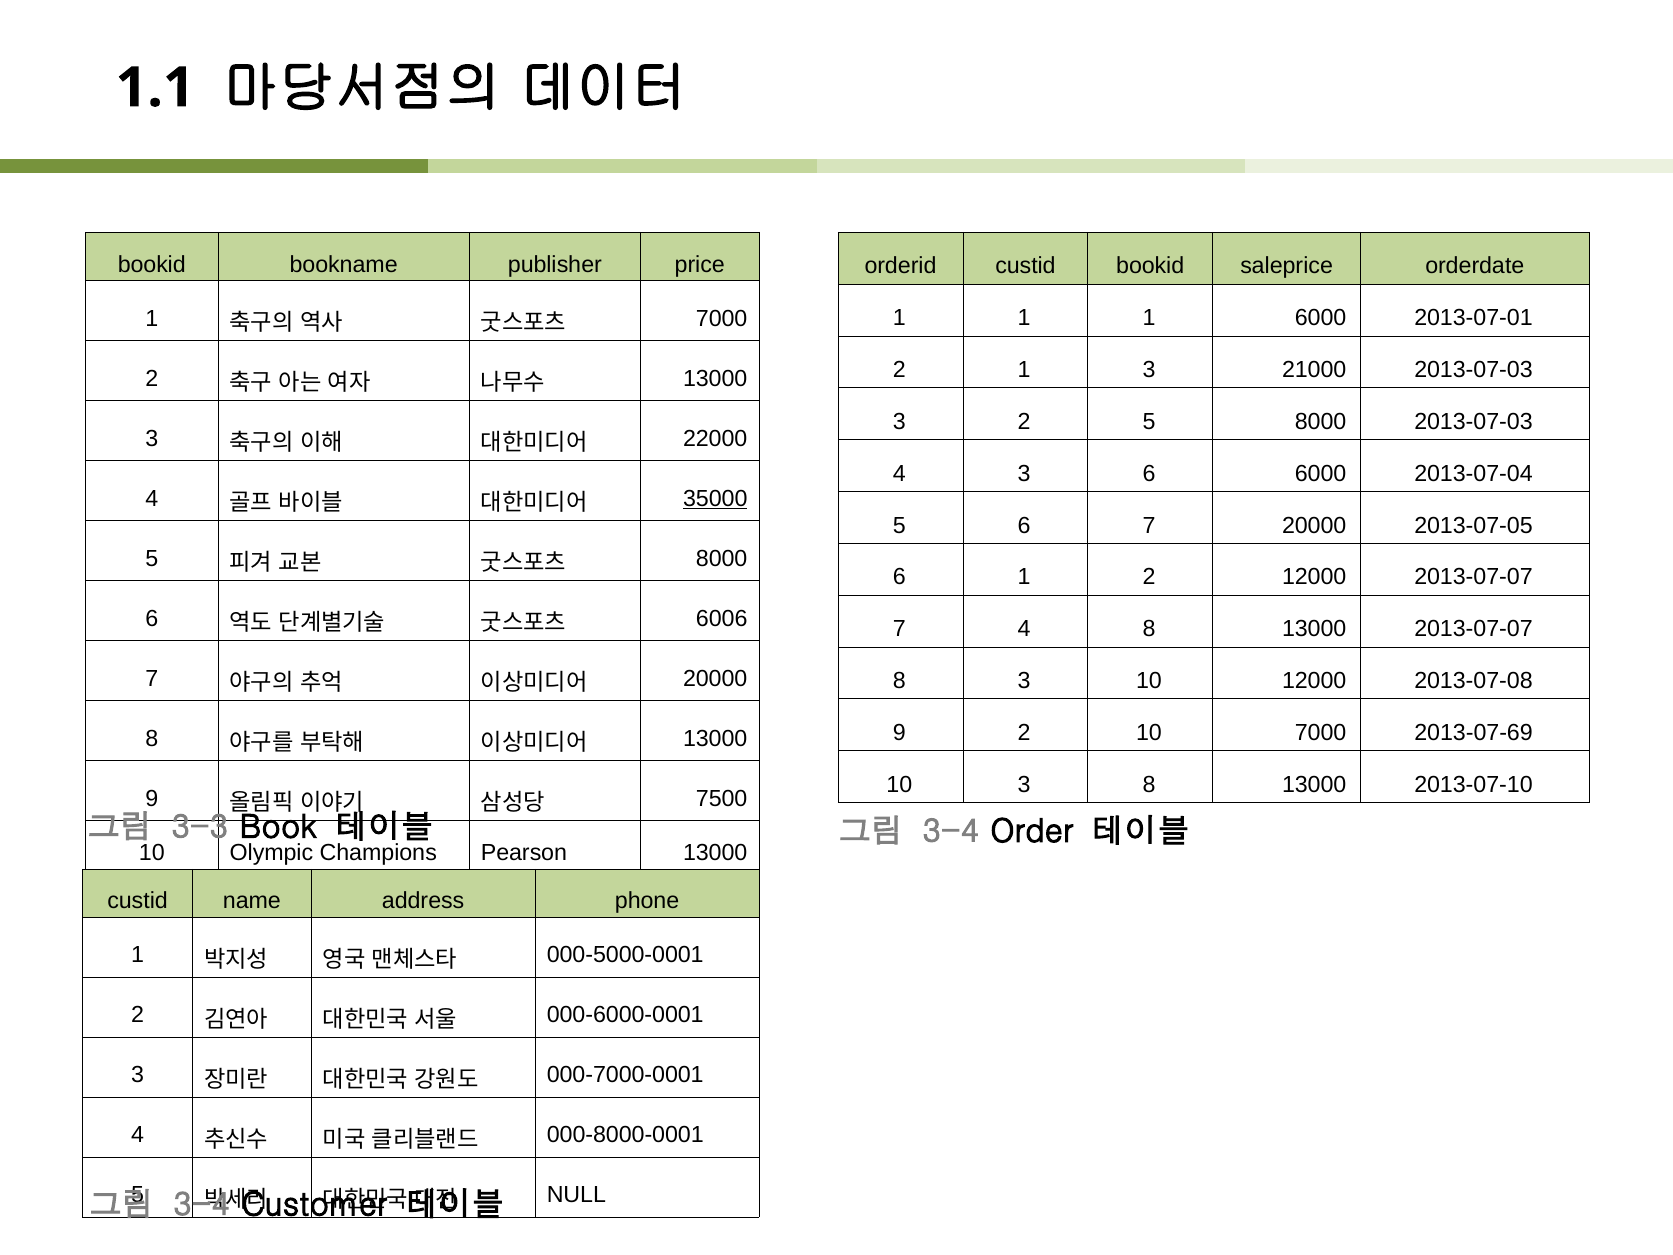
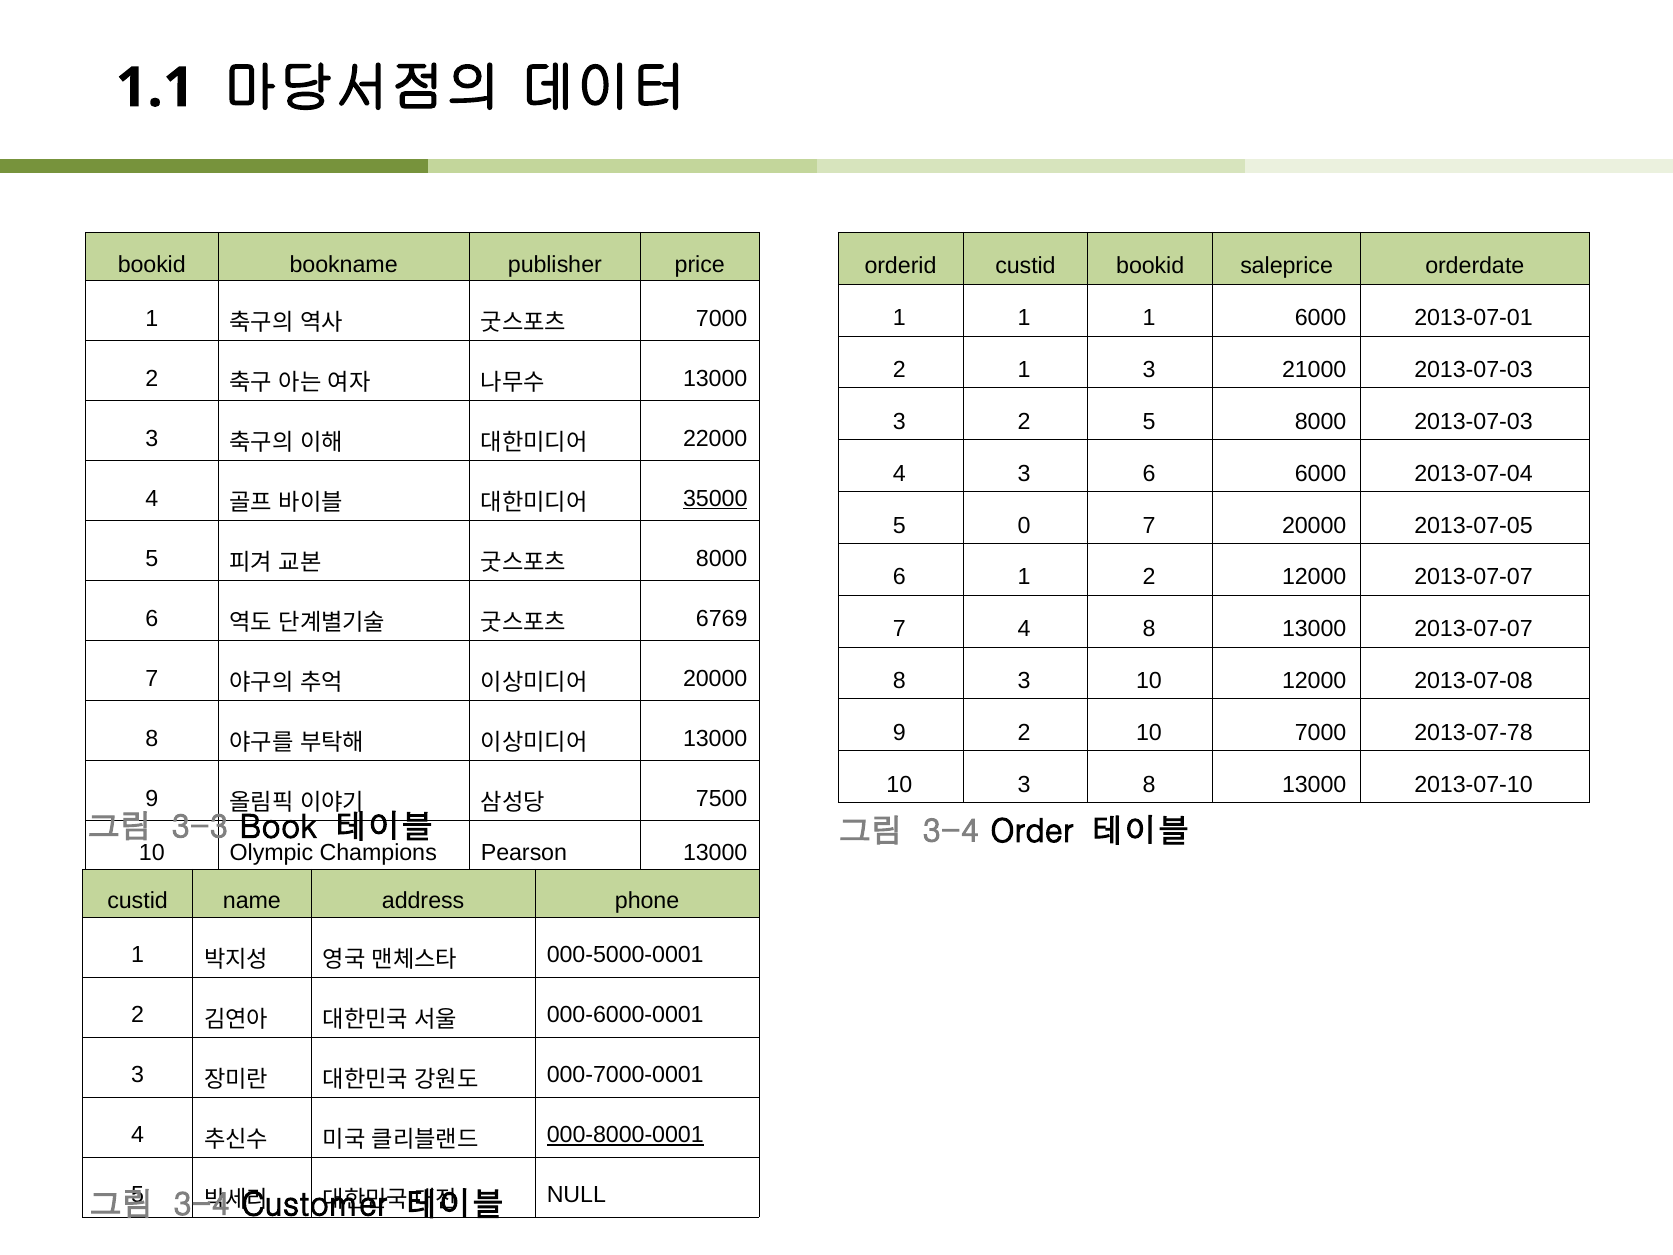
5 6: 6 -> 0 (1024, 525)
6006: 6006 -> 6769 (722, 619)
2013-07-69: 2013-07-69 -> 2013-07-78 (1474, 733)
000-8000-0001 underline: none -> present (625, 1135)
